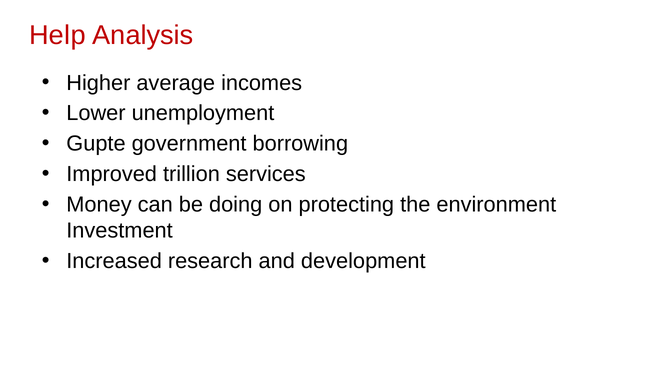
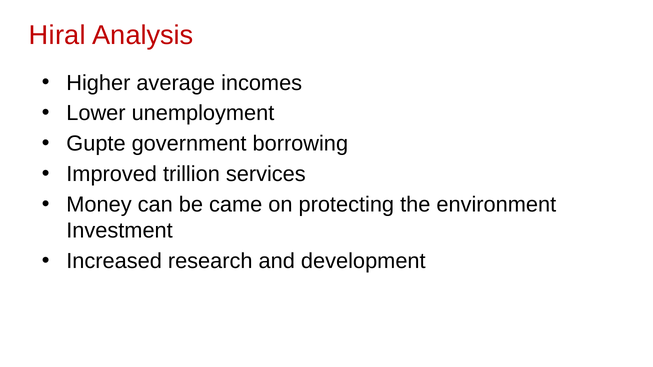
Help: Help -> Hiral (57, 35)
doing: doing -> came (236, 205)
